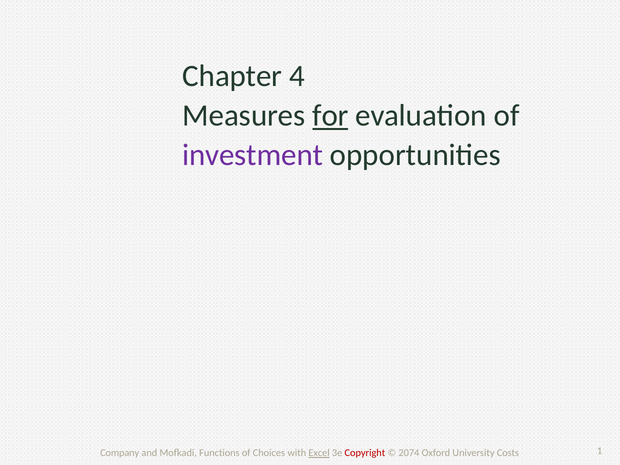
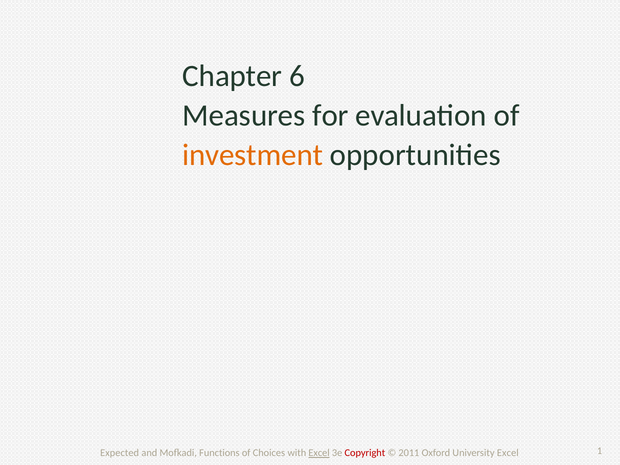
4: 4 -> 6 (297, 76)
for underline: present -> none (330, 116)
investment colour: purple -> orange (253, 155)
Company: Company -> Expected (120, 453)
2074: 2074 -> 2011 (409, 453)
University Costs: Costs -> Excel (508, 453)
